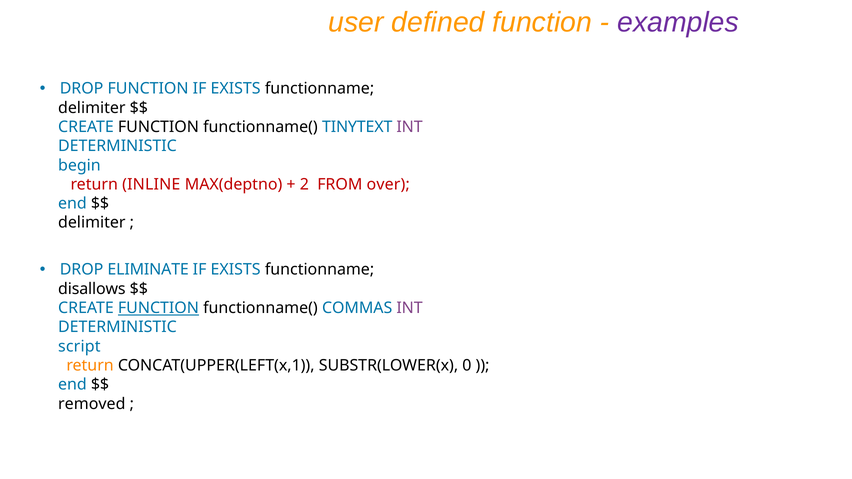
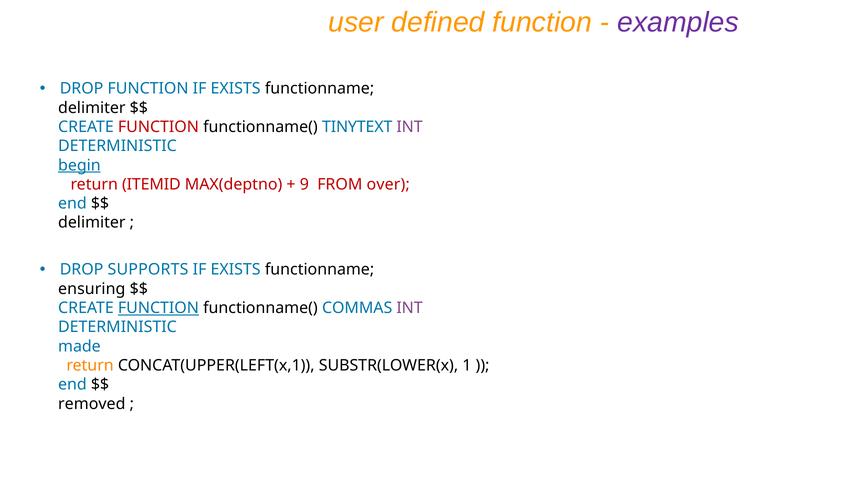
FUNCTION colour: black -> red (158, 127)
begin underline: none -> present (79, 165)
INLINE: INLINE -> ITEMID (151, 184)
2: 2 -> 9 (304, 184)
ELIMINATE: ELIMINATE -> SUPPORTS (148, 270)
disallows: disallows -> ensuring (92, 289)
script: script -> made (79, 346)
0: 0 -> 1 (467, 366)
